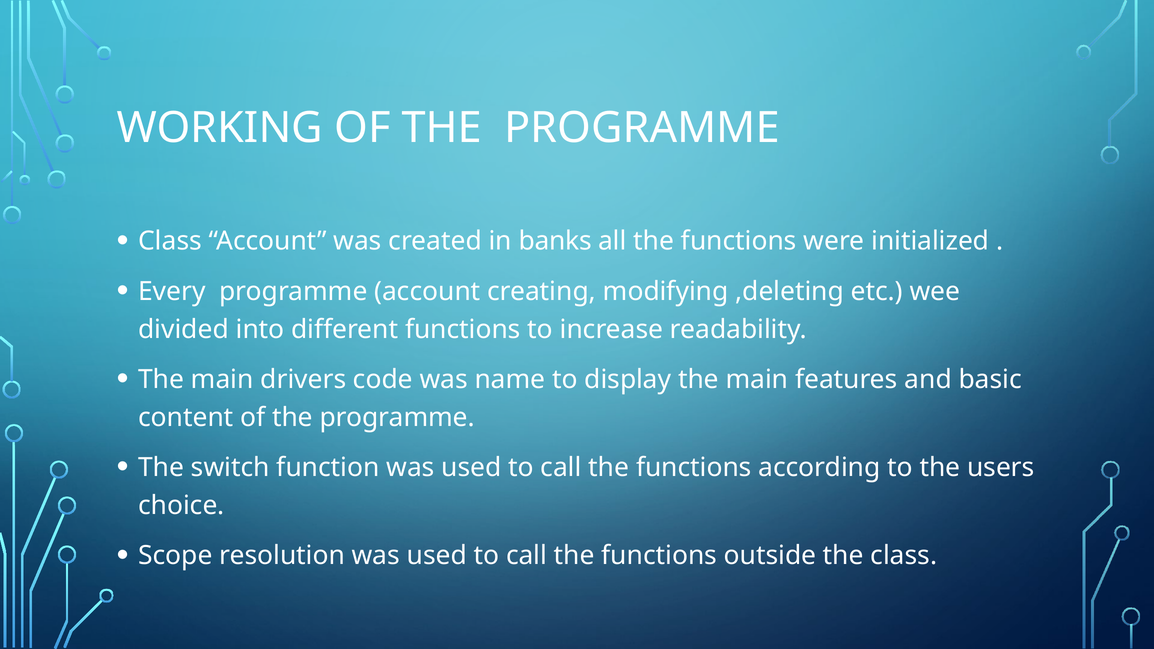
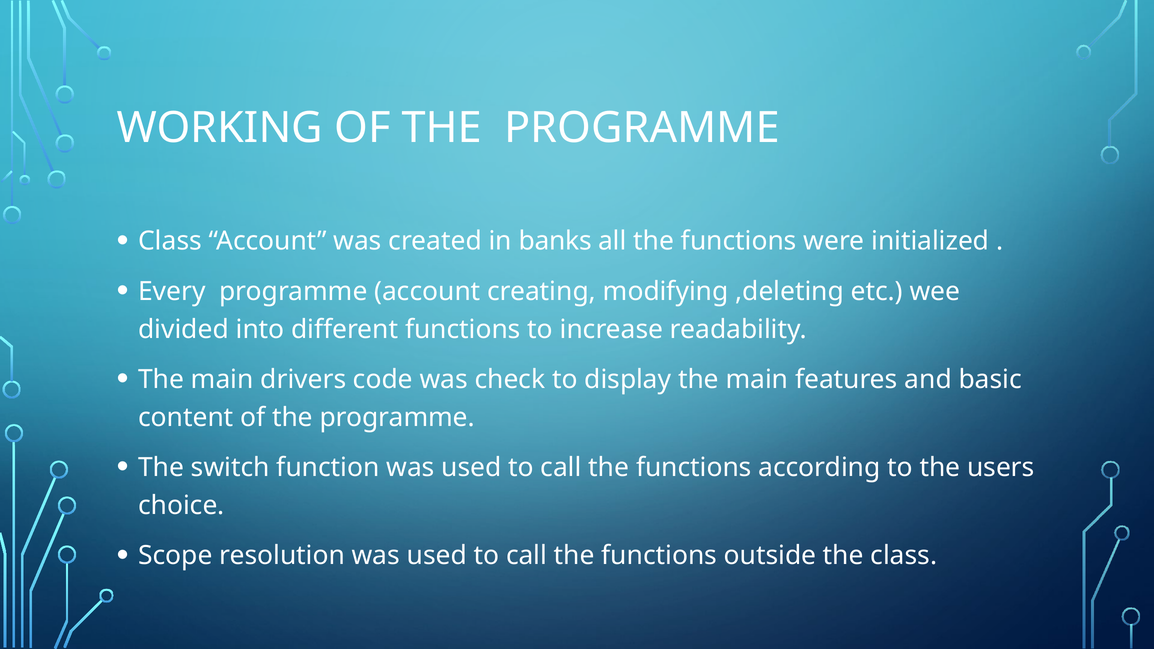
name: name -> check (510, 380)
